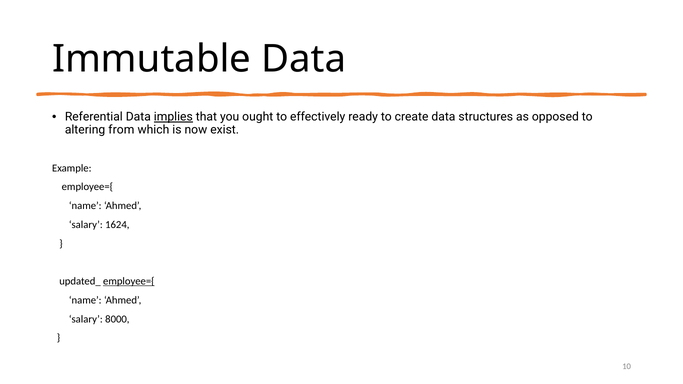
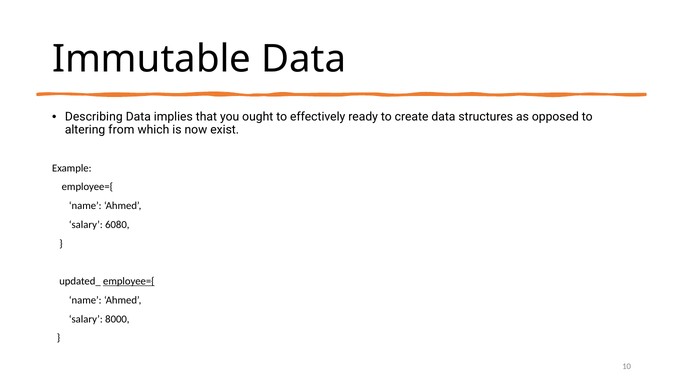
Referential: Referential -> Describing (94, 117)
implies underline: present -> none (173, 117)
1624: 1624 -> 6080 (117, 225)
